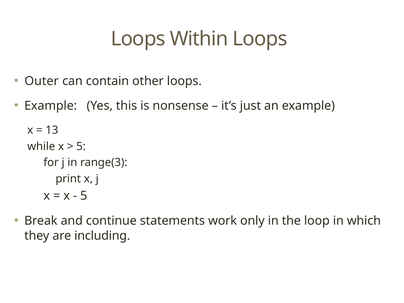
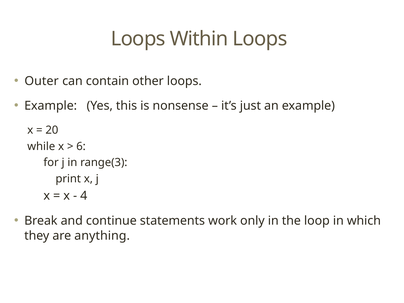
13: 13 -> 20 (52, 130)
5: 5 -> 6 (81, 146)
5: 5 -> 4 (84, 196)
including: including -> anything (102, 236)
